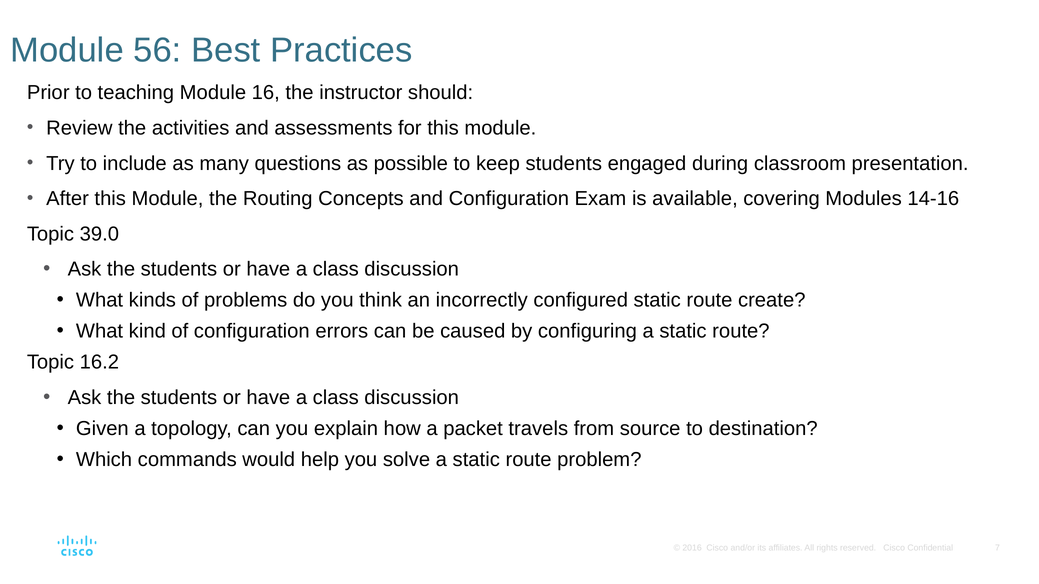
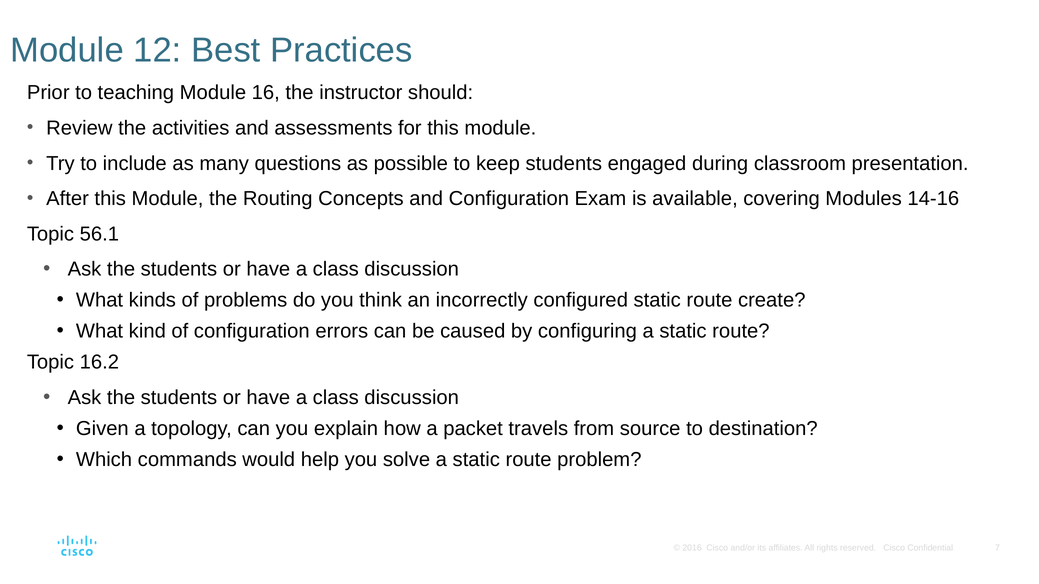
56: 56 -> 12 (158, 50)
39.0: 39.0 -> 56.1 (99, 234)
